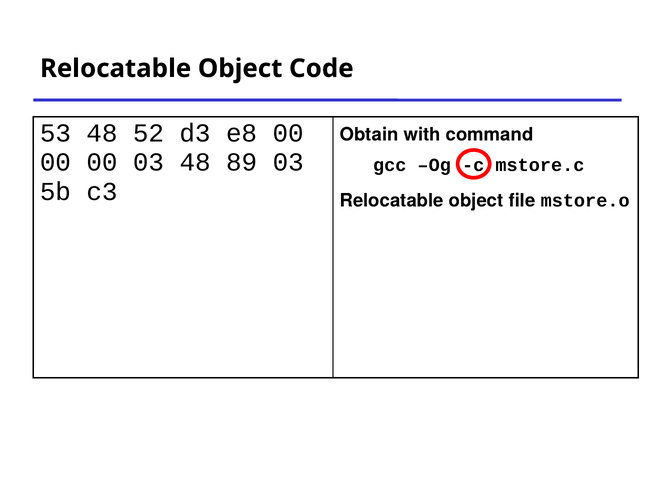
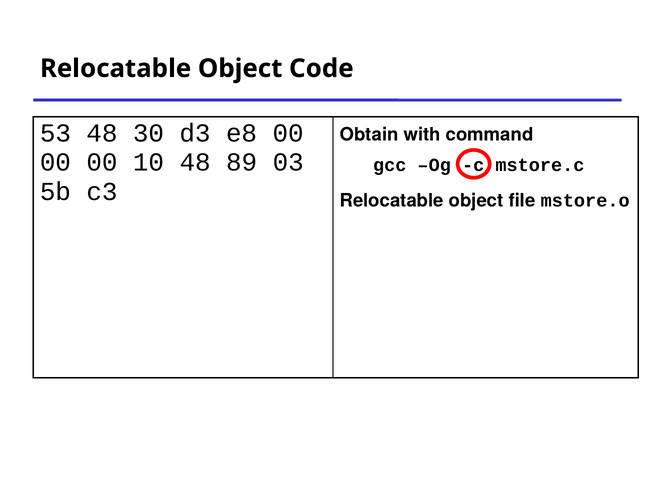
52: 52 -> 30 (148, 133)
00 03: 03 -> 10 (148, 162)
